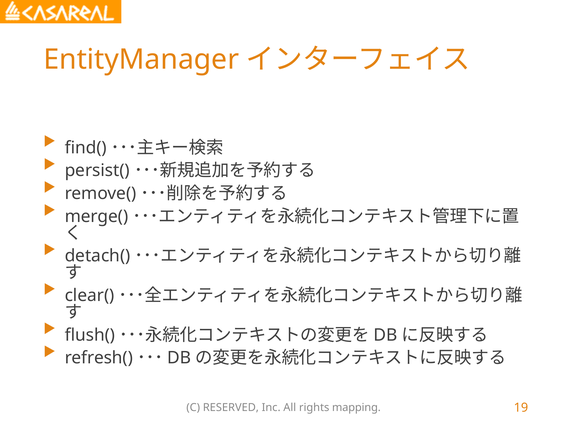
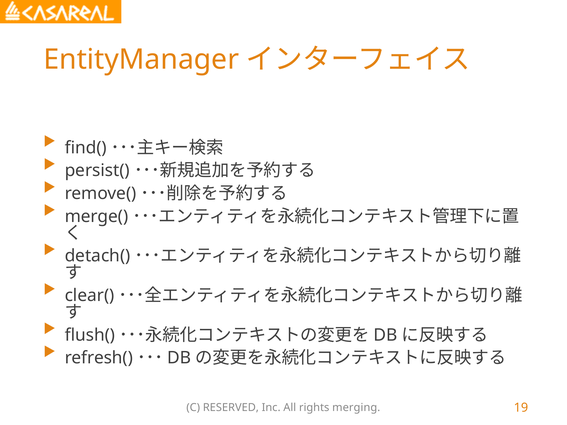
mapping: mapping -> merging (356, 408)
